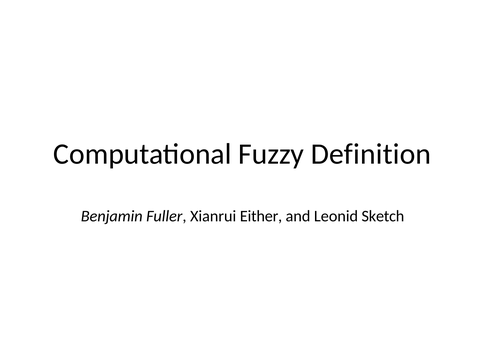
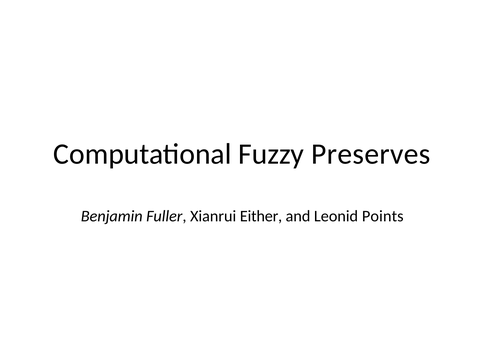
Definition: Definition -> Preserves (371, 154)
Sketch: Sketch -> Points (383, 216)
